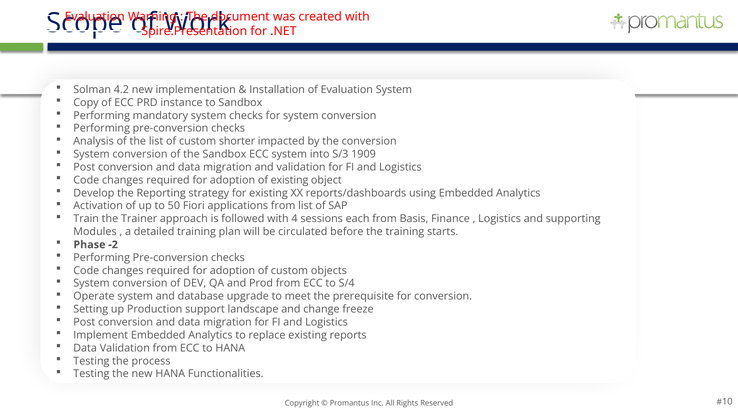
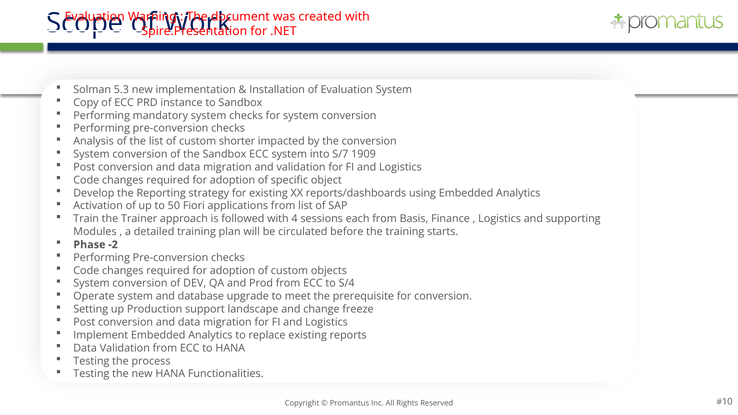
4.2: 4.2 -> 5.3 (121, 90)
S/3: S/3 -> S/7 (340, 154)
of existing: existing -> specific (289, 180)
